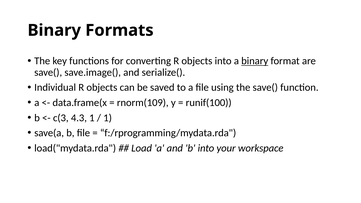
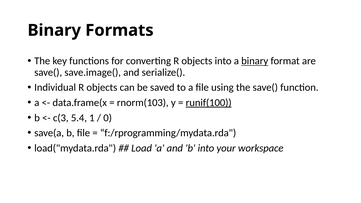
rnorm(109: rnorm(109 -> rnorm(103 (143, 103)
runif(100 underline: none -> present (209, 103)
4.3: 4.3 -> 5.4 (79, 118)
1: 1 -> 0 (108, 118)
